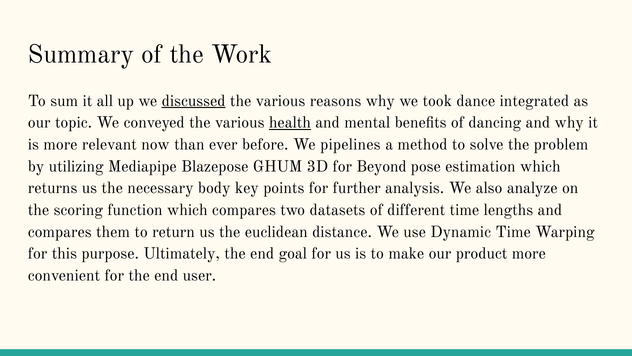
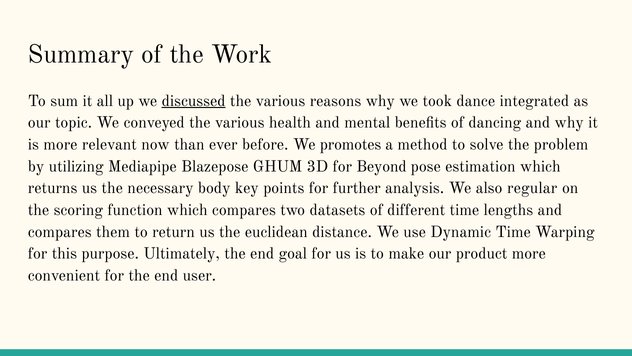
health underline: present -> none (290, 123)
pipelines: pipelines -> promotes (351, 144)
analyze: analyze -> regular (532, 188)
